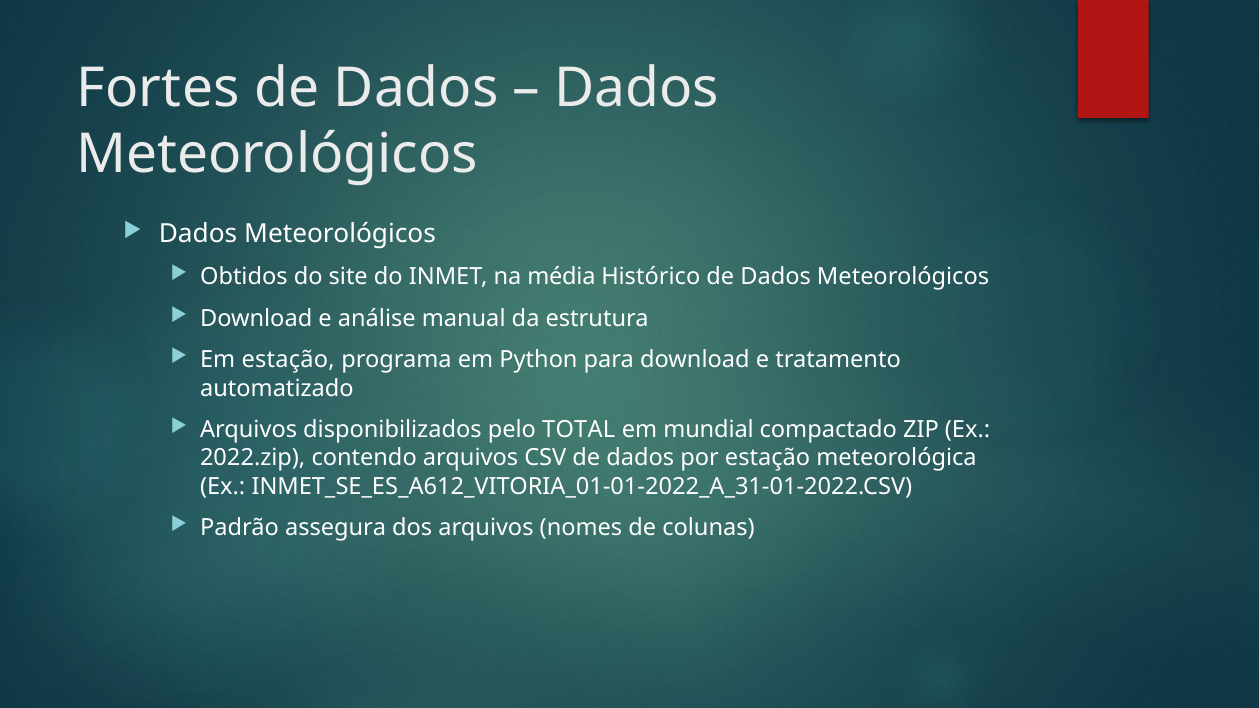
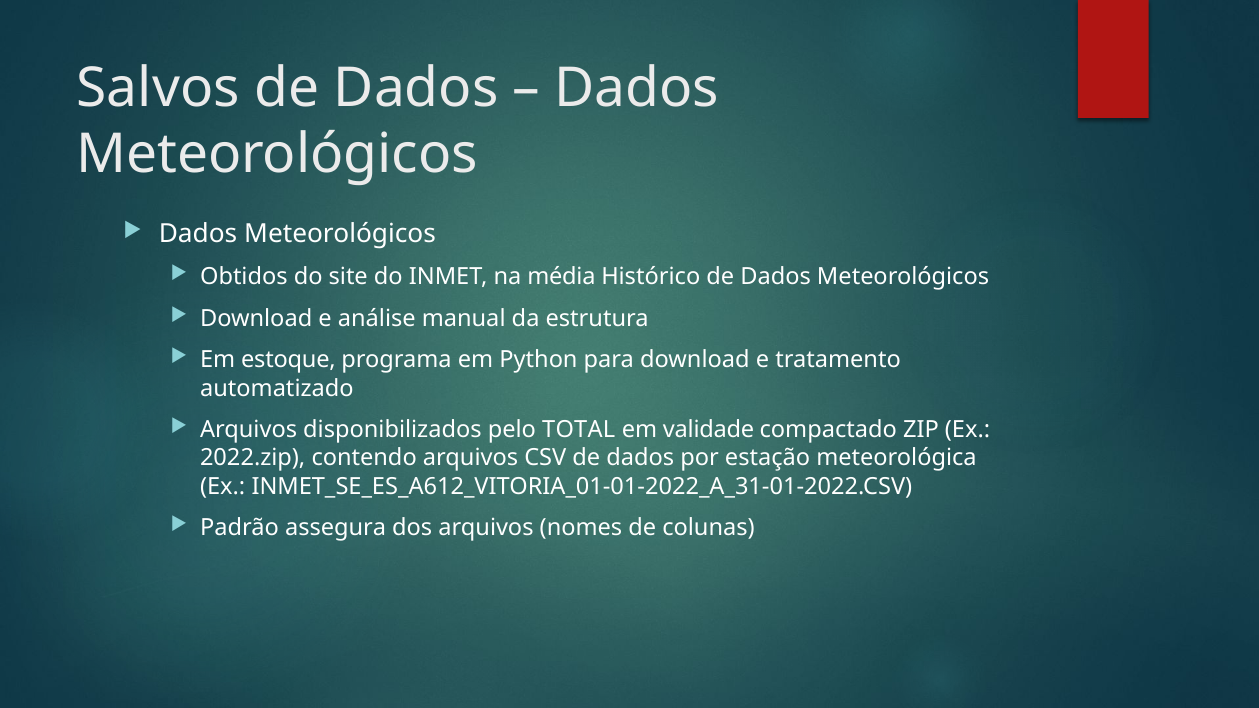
Fortes: Fortes -> Salvos (158, 88)
Em estação: estação -> estoque (288, 360)
mundial: mundial -> validade (709, 430)
